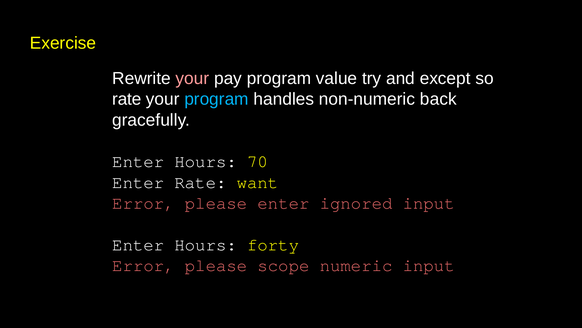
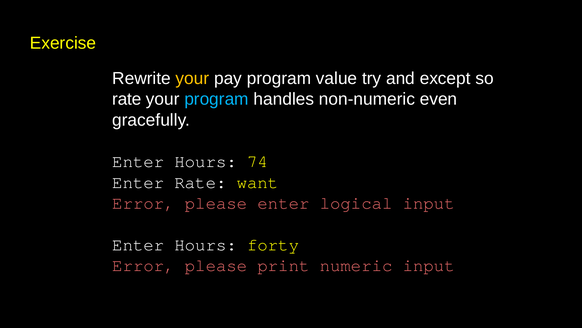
your colour: pink -> yellow (192, 78)
back: back -> even (439, 99)
70: 70 -> 74 (258, 161)
ignored: ignored -> logical (356, 203)
scope: scope -> print (284, 265)
